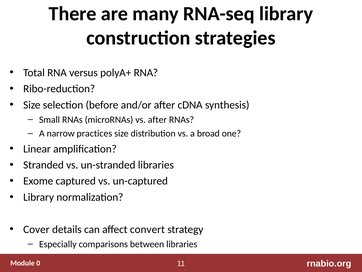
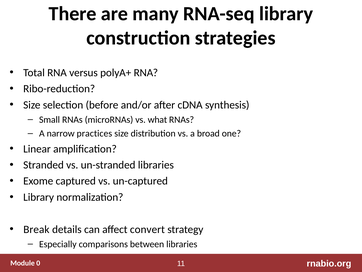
vs after: after -> what (157, 119)
Cover: Cover -> Break (36, 229)
